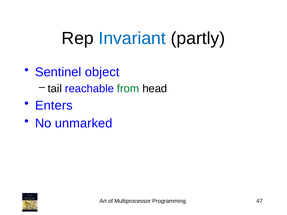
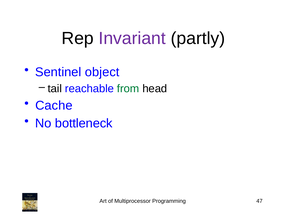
Invariant colour: blue -> purple (132, 38)
Enters: Enters -> Cache (54, 106)
unmarked: unmarked -> bottleneck (84, 124)
